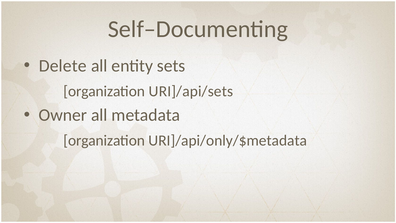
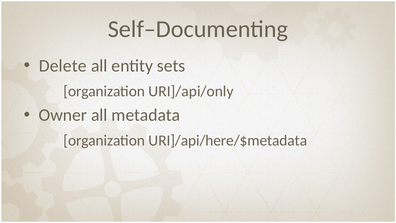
URI]/api/sets: URI]/api/sets -> URI]/api/only (191, 91)
URI]/api/only/$metadata: URI]/api/only/$metadata -> URI]/api/here/$metadata (228, 140)
